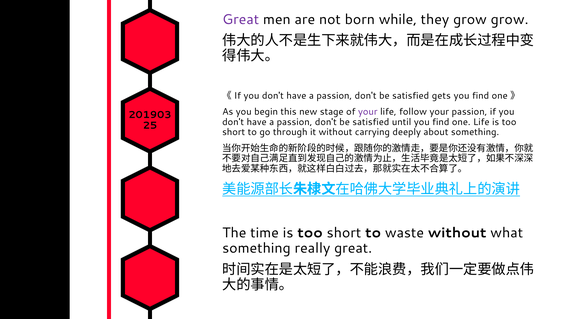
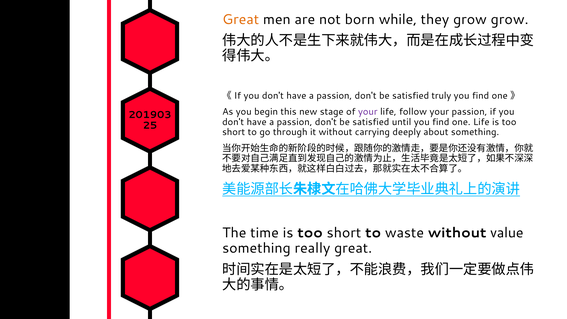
Great colour: purple -> orange (241, 19)
gets: gets -> truly (441, 96)
what: what -> value (507, 233)
